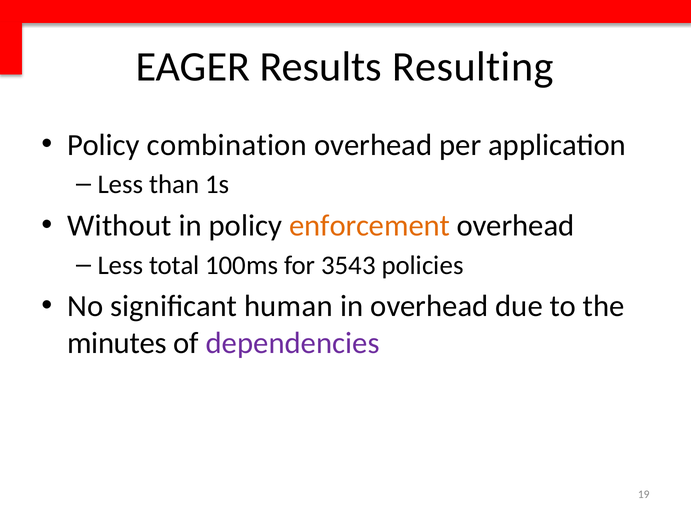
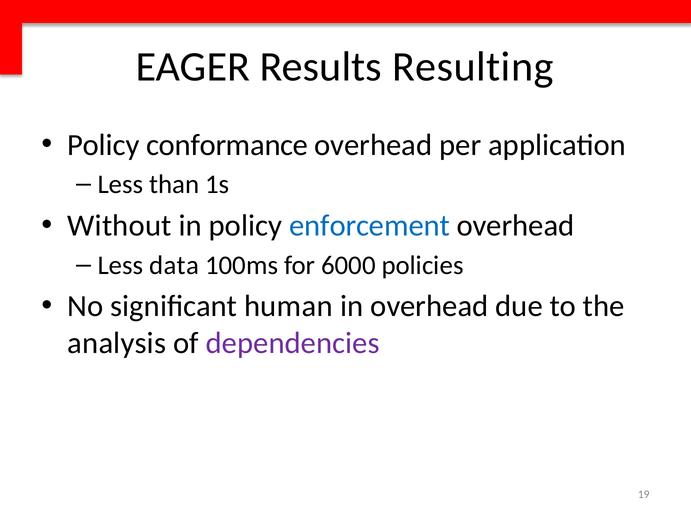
combination: combination -> conformance (227, 145)
enforcement colour: orange -> blue (370, 226)
total: total -> data (174, 265)
3543: 3543 -> 6000 (348, 265)
minutes: minutes -> analysis (117, 343)
